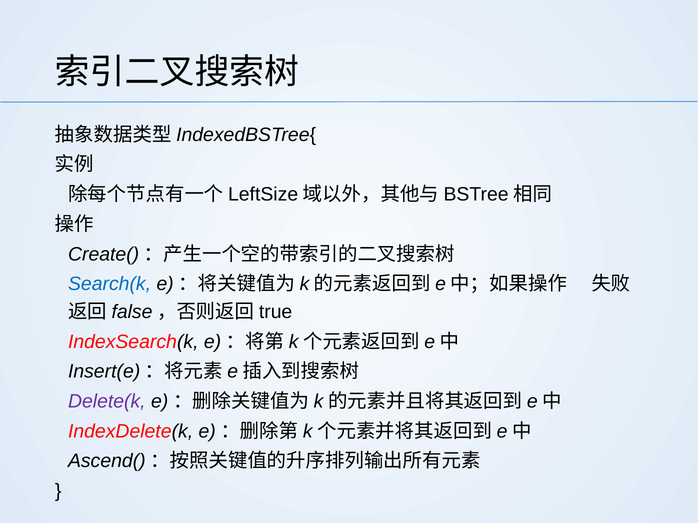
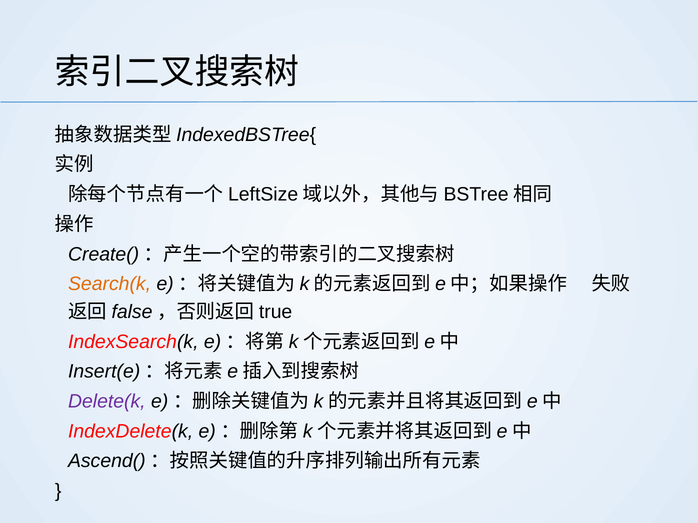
Search(k colour: blue -> orange (110, 284)
